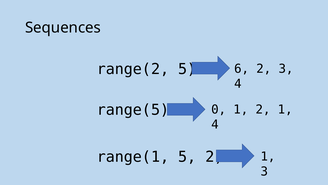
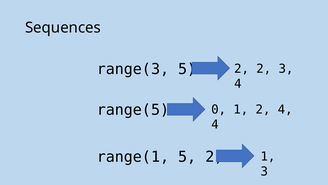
range(2: range(2 -> range(3 (133, 69)
6: 6 -> 2 (242, 69)
1 2 1: 1 -> 4 (285, 109)
